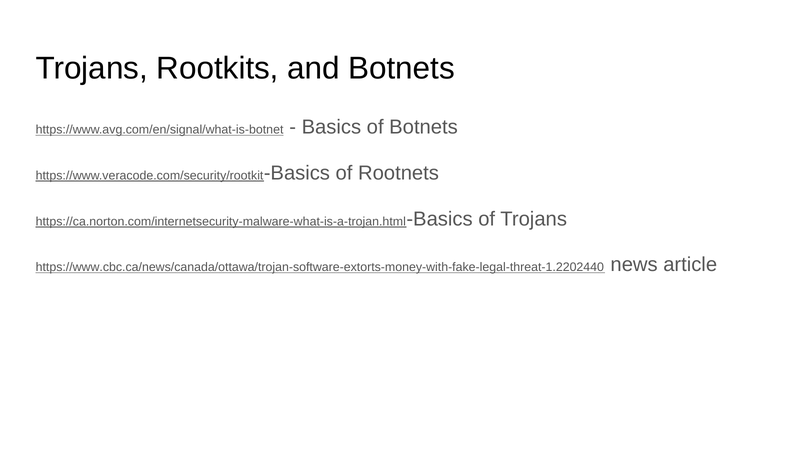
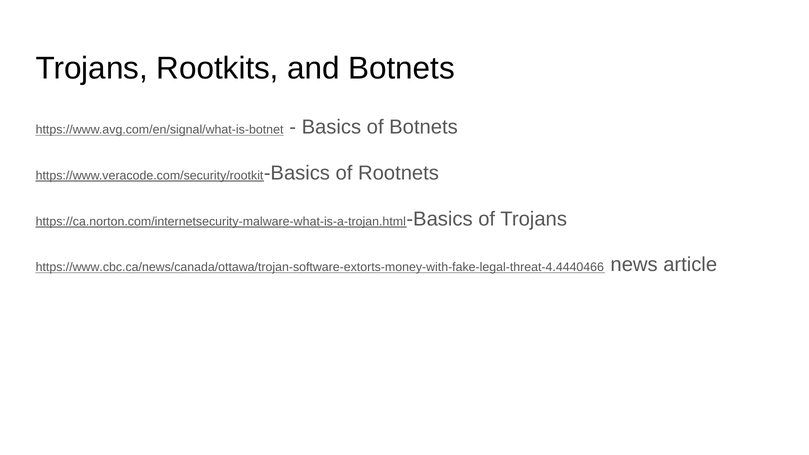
https://www.cbc.ca/news/canada/ottawa/trojan-software-extorts-money-with-fake-legal-threat-1.2202440: https://www.cbc.ca/news/canada/ottawa/trojan-software-extorts-money-with-fake-legal-threat-1.2202440 -> https://www.cbc.ca/news/canada/ottawa/trojan-software-extorts-money-with-fake-legal-threat-4.4440466 (320, 267)
